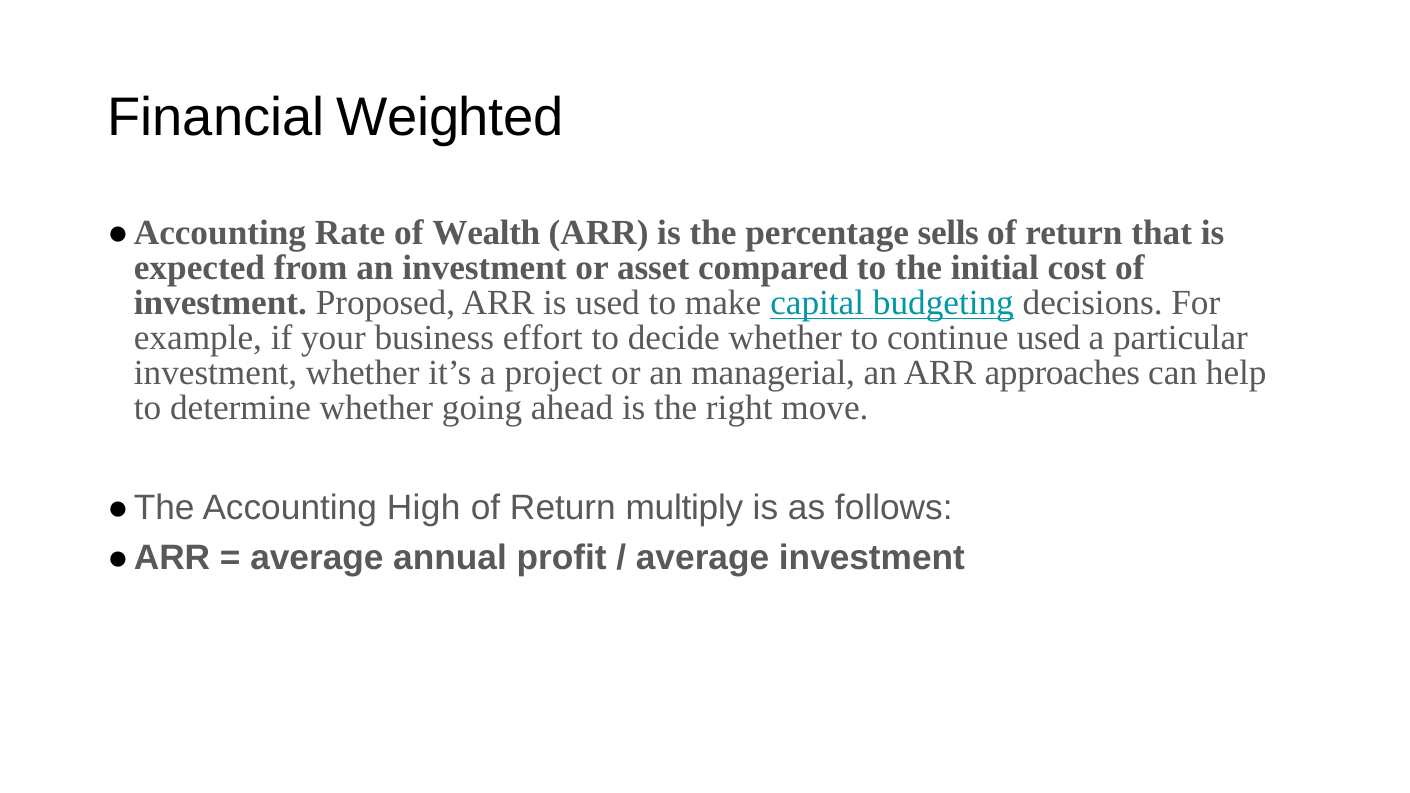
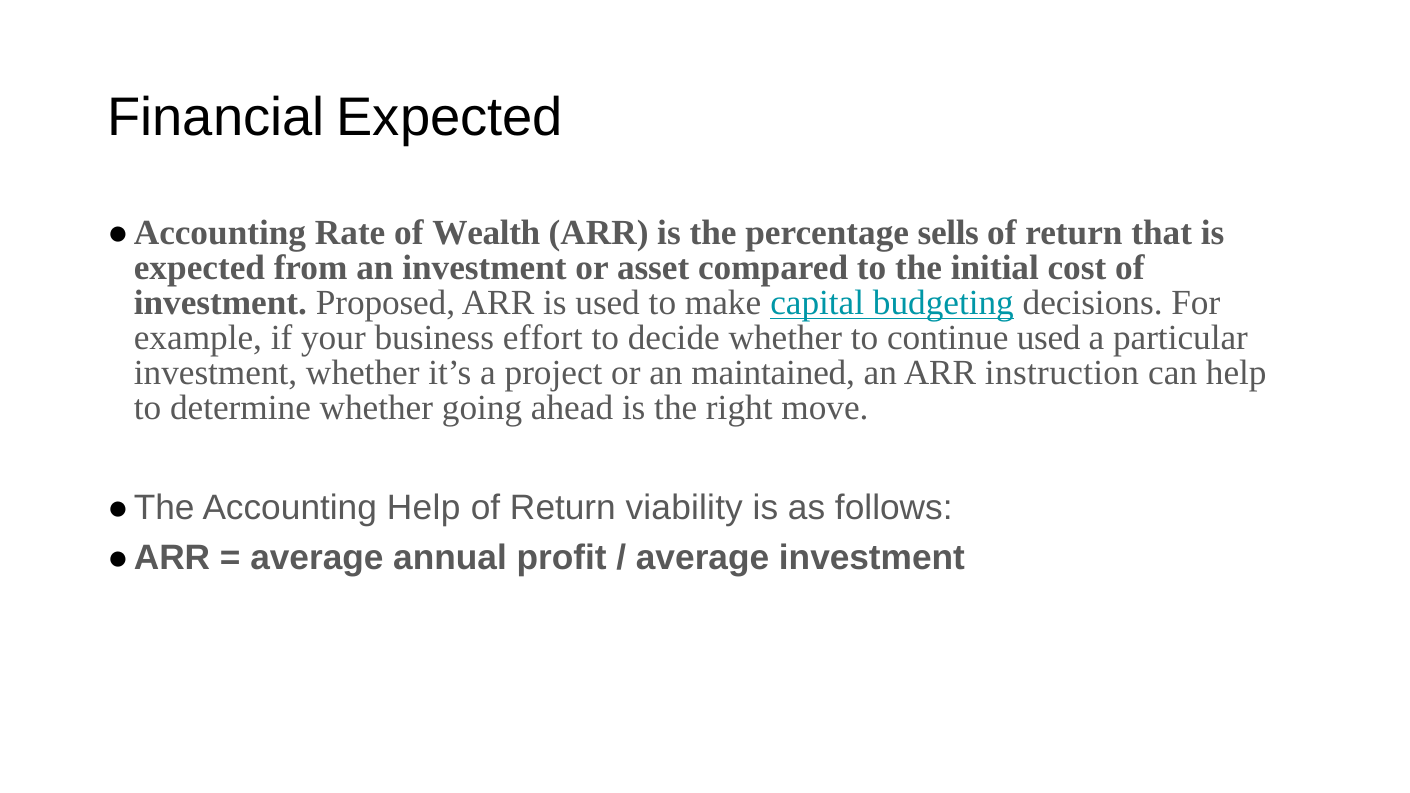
Financial Weighted: Weighted -> Expected (450, 117)
managerial: managerial -> maintained (773, 373)
approaches: approaches -> instruction (1062, 373)
Accounting High: High -> Help (424, 508)
multiply: multiply -> viability (684, 508)
